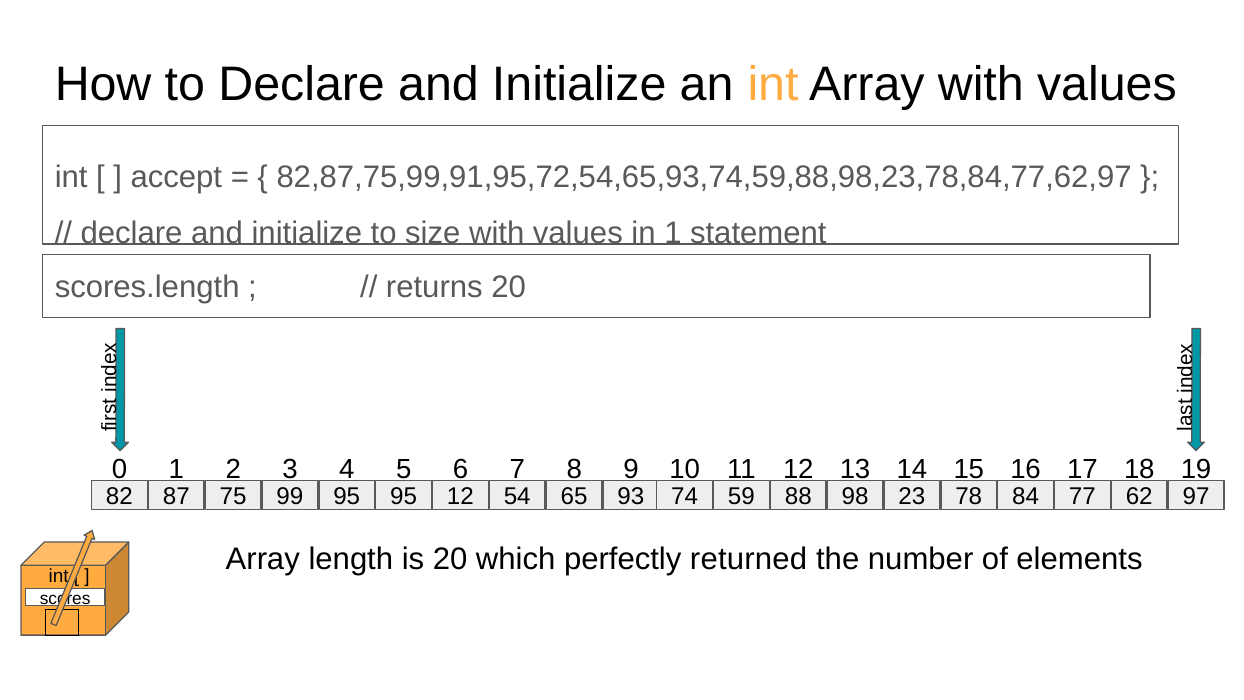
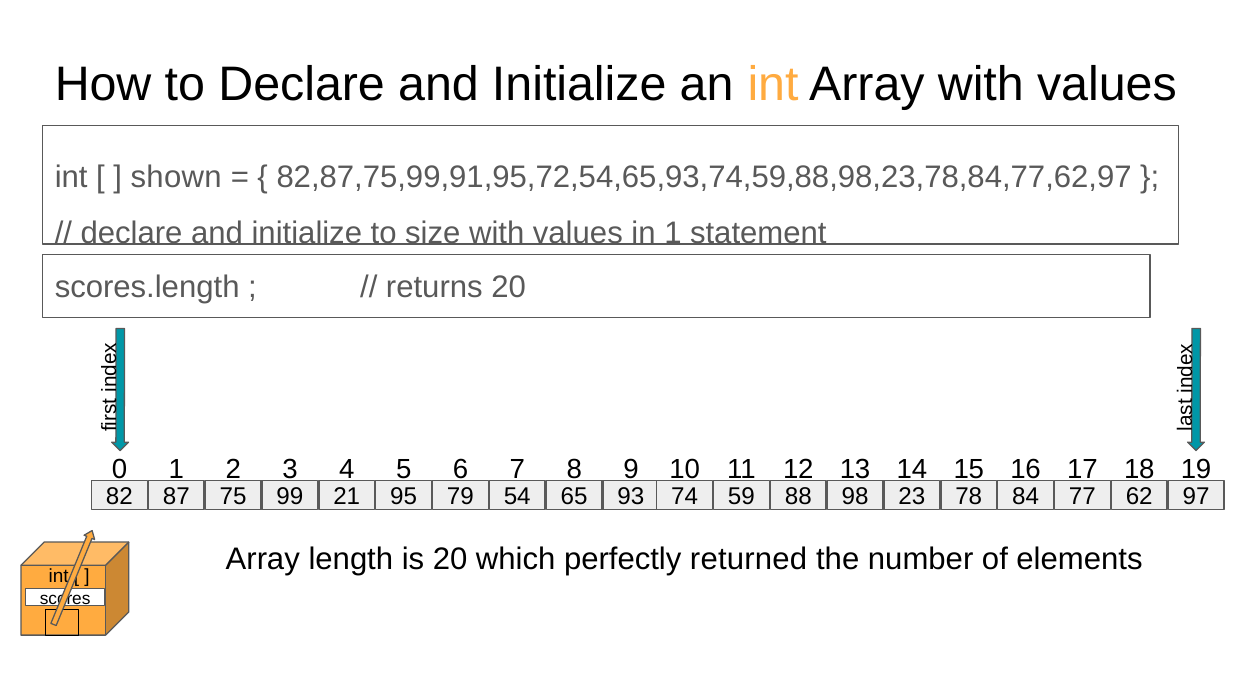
accept: accept -> shown (176, 178)
99 95: 95 -> 21 (347, 497)
95 12: 12 -> 79 (460, 497)
